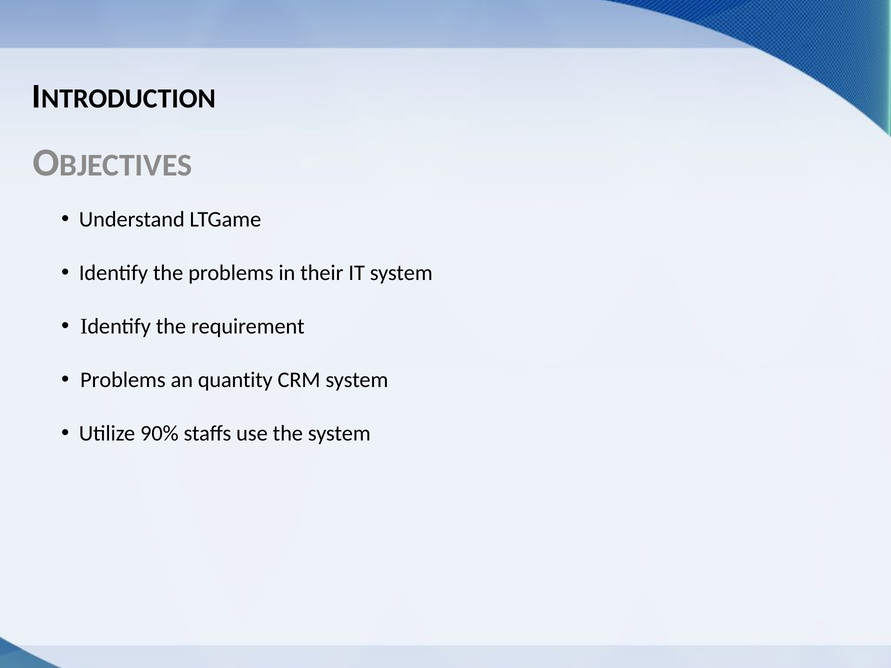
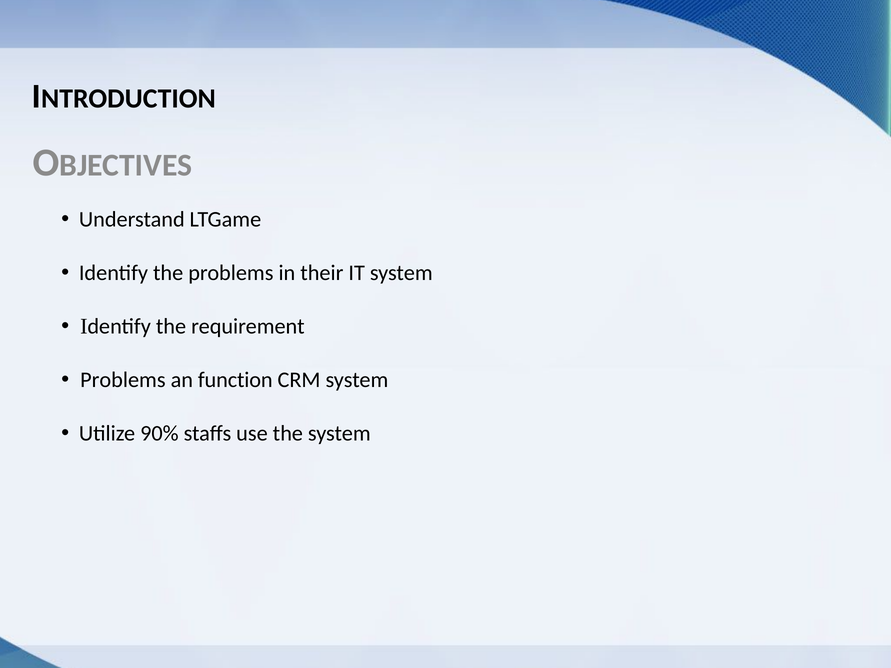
quantity: quantity -> function (235, 380)
